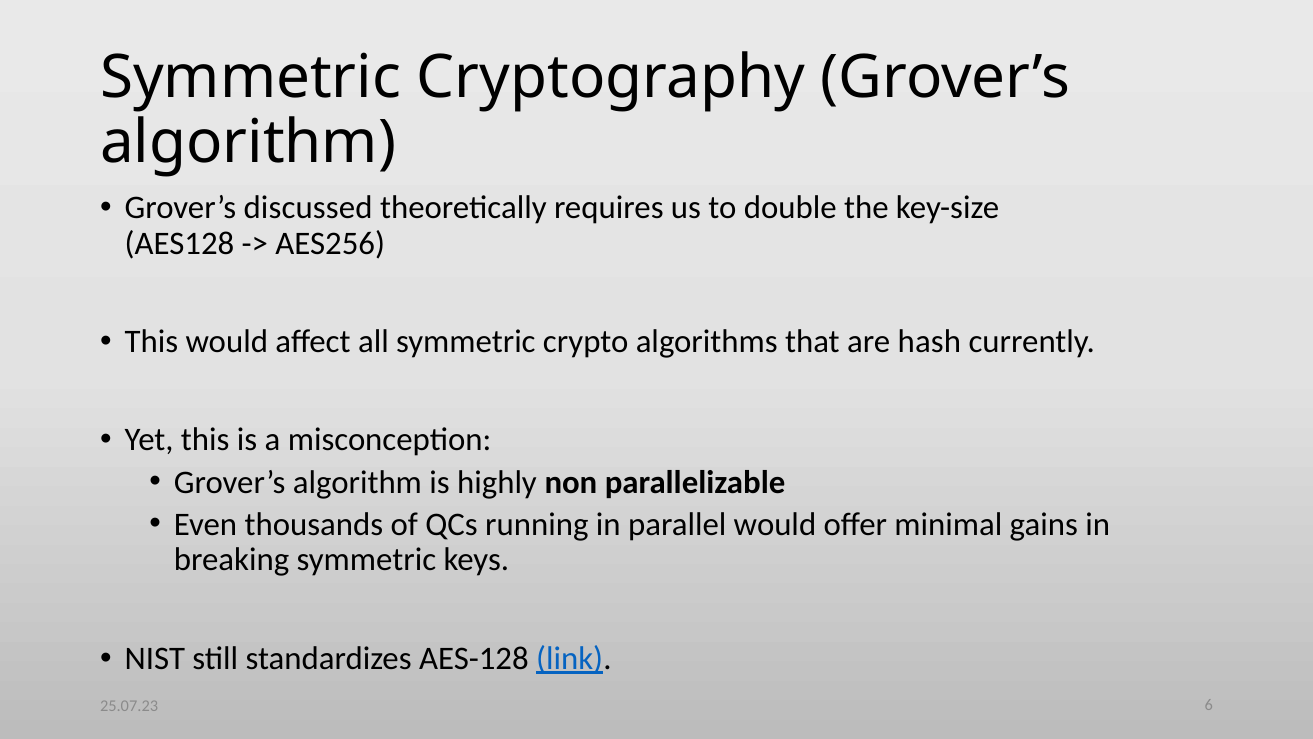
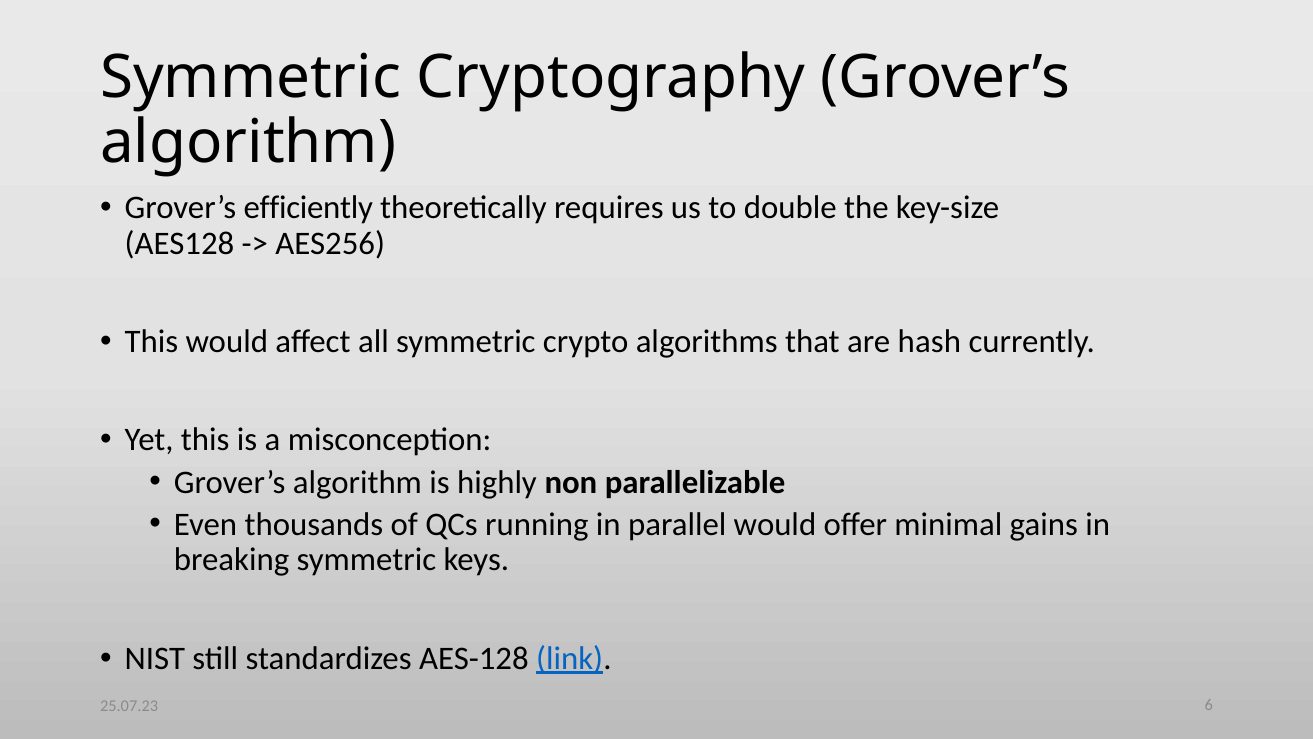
discussed: discussed -> efficiently (308, 208)
